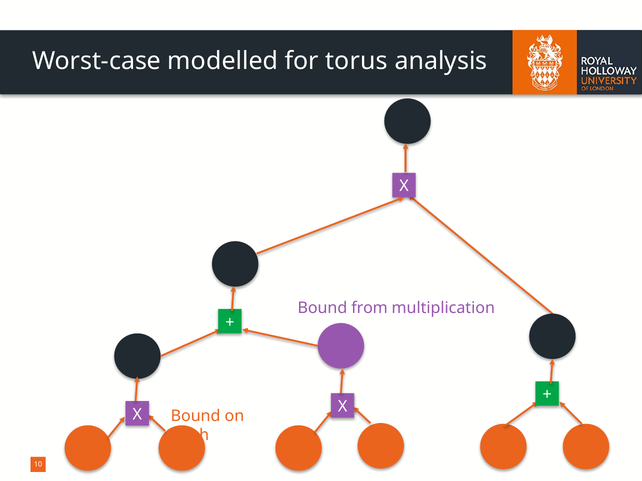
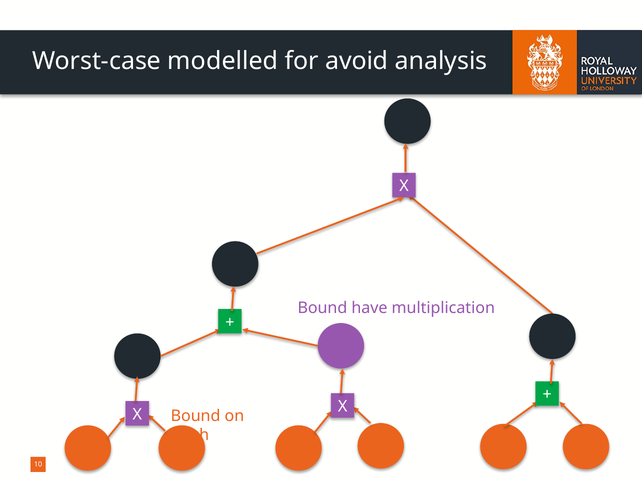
torus: torus -> avoid (357, 61)
from: from -> have (369, 308)
